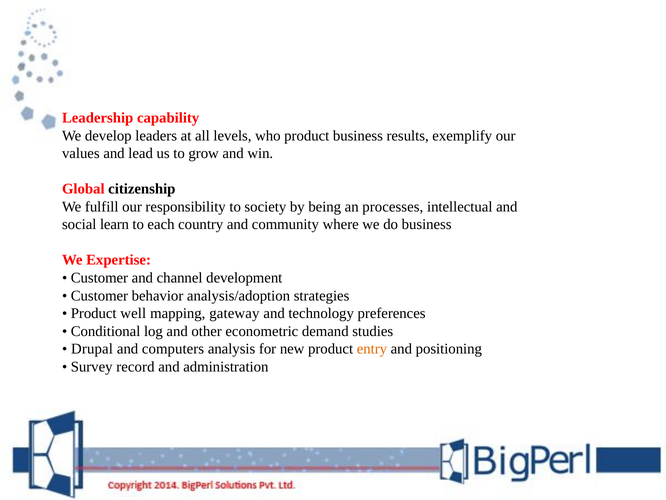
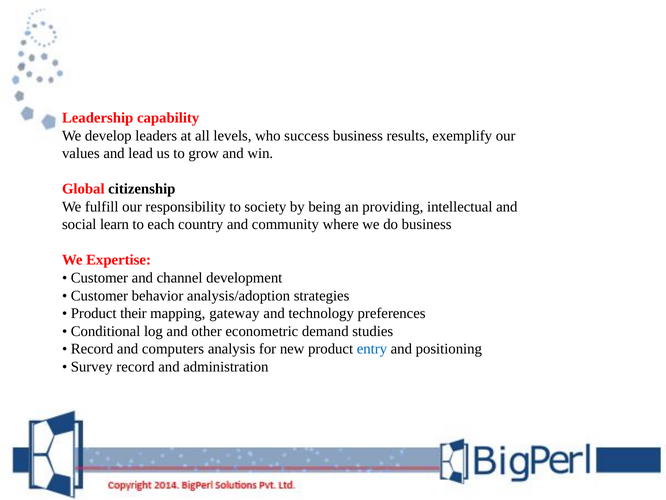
who product: product -> success (307, 136)
processes: processes -> providing (393, 207)
well: well -> their (133, 313)
Drupal: Drupal -> Record (92, 349)
entry colour: orange -> blue (372, 349)
